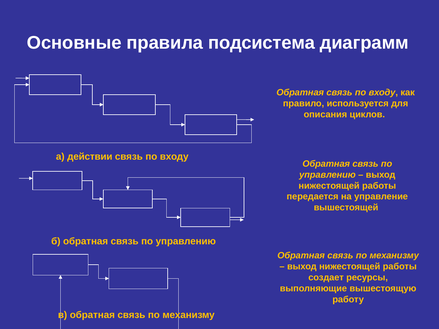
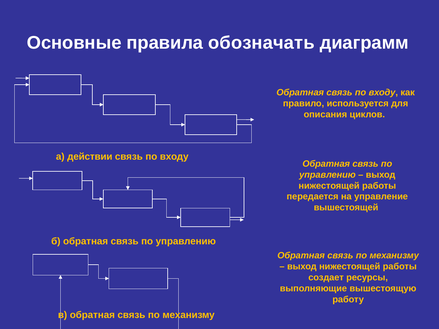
подсистема: подсистема -> обозначать (261, 43)
